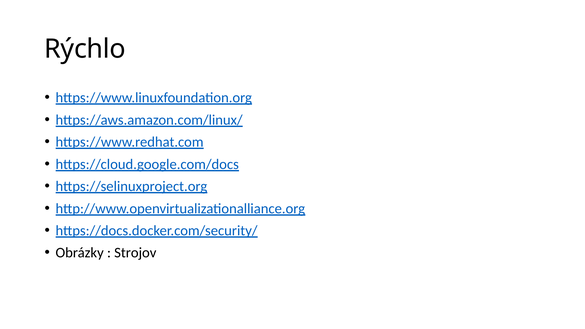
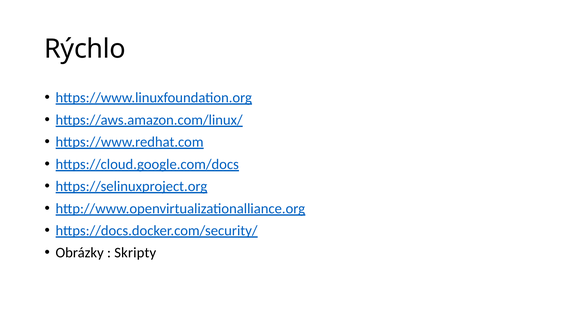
Strojov: Strojov -> Skripty (135, 253)
